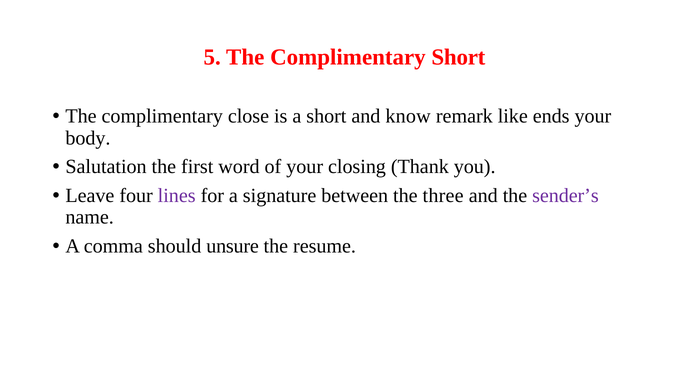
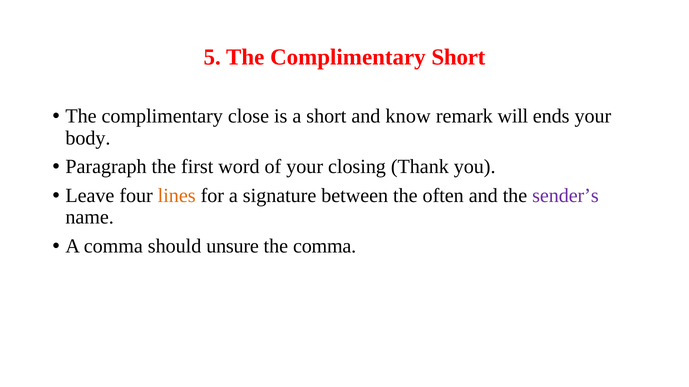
like: like -> will (513, 116)
Salutation: Salutation -> Paragraph (106, 167)
lines colour: purple -> orange (177, 196)
three: three -> often (443, 196)
the resume: resume -> comma (325, 247)
